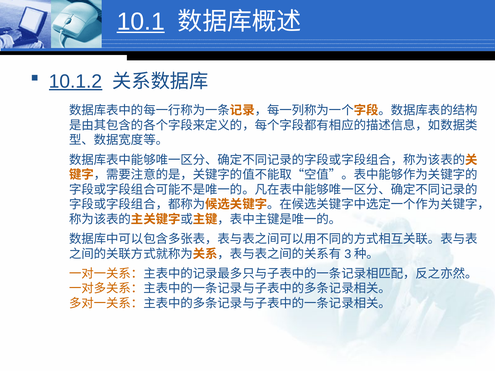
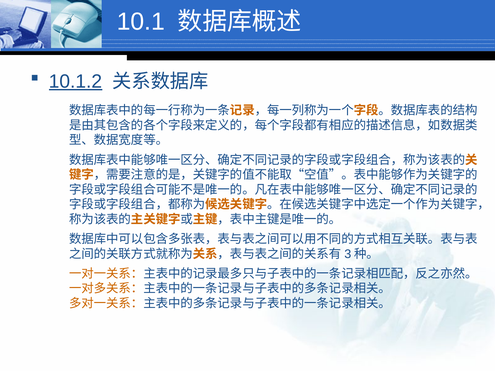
10.1 underline: present -> none (141, 22)
